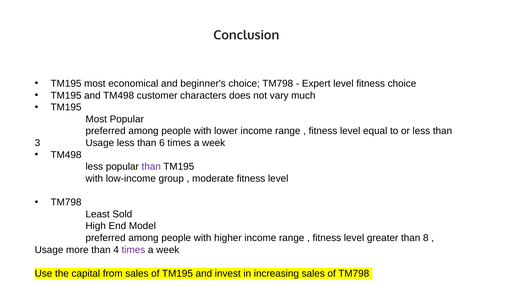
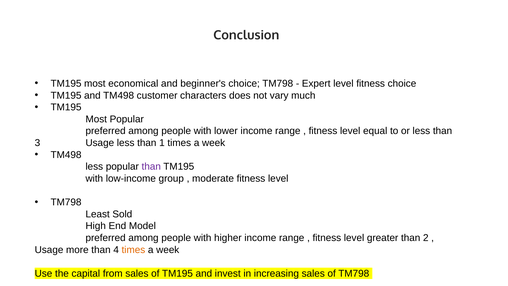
6: 6 -> 1 (162, 143)
8: 8 -> 2 (426, 238)
times colour: purple -> orange (133, 250)
